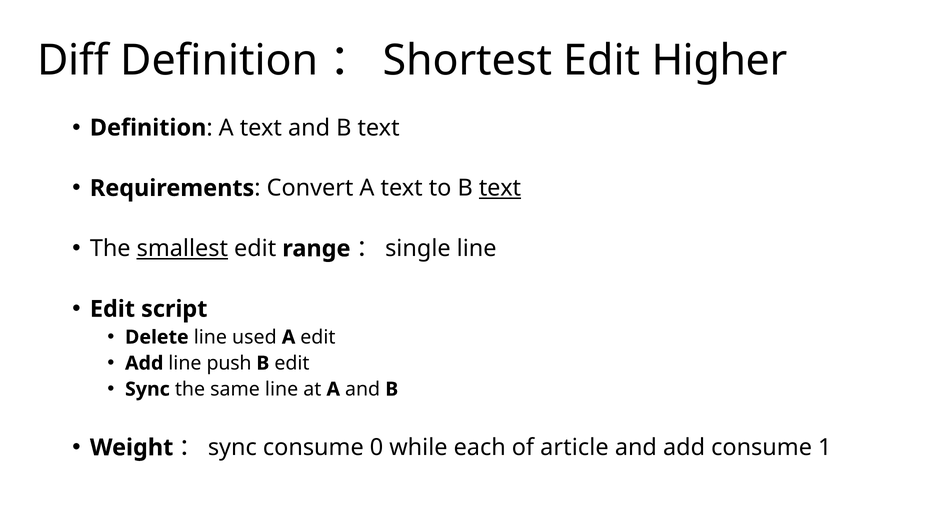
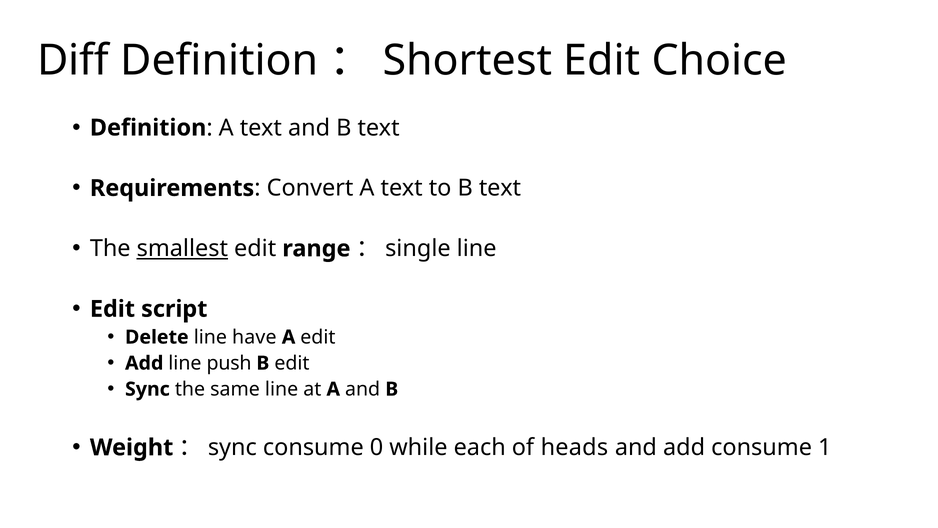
Higher: Higher -> Choice (719, 60)
text underline: present -> none (500, 188)
used: used -> have (254, 337)
article: article -> heads (574, 447)
